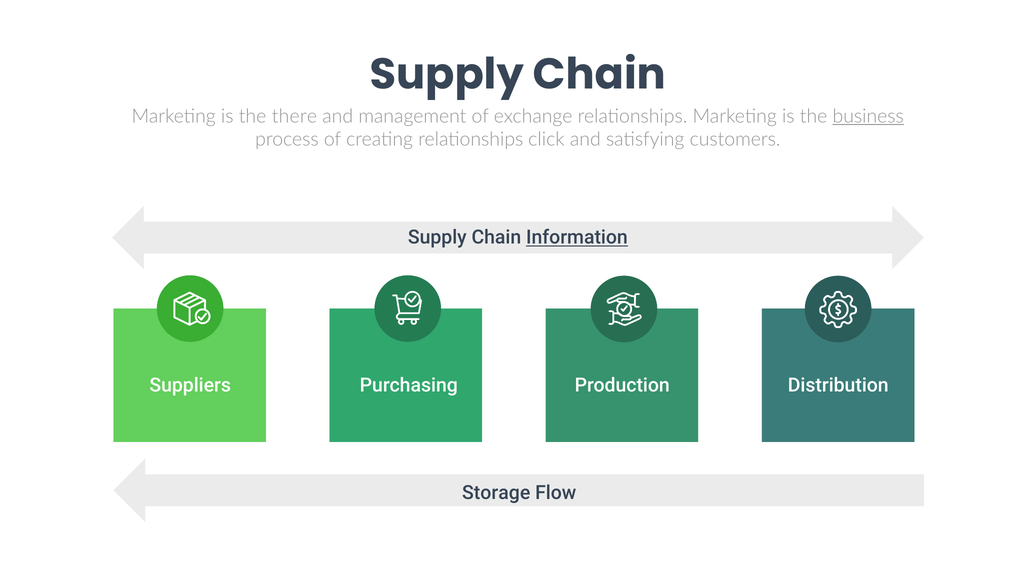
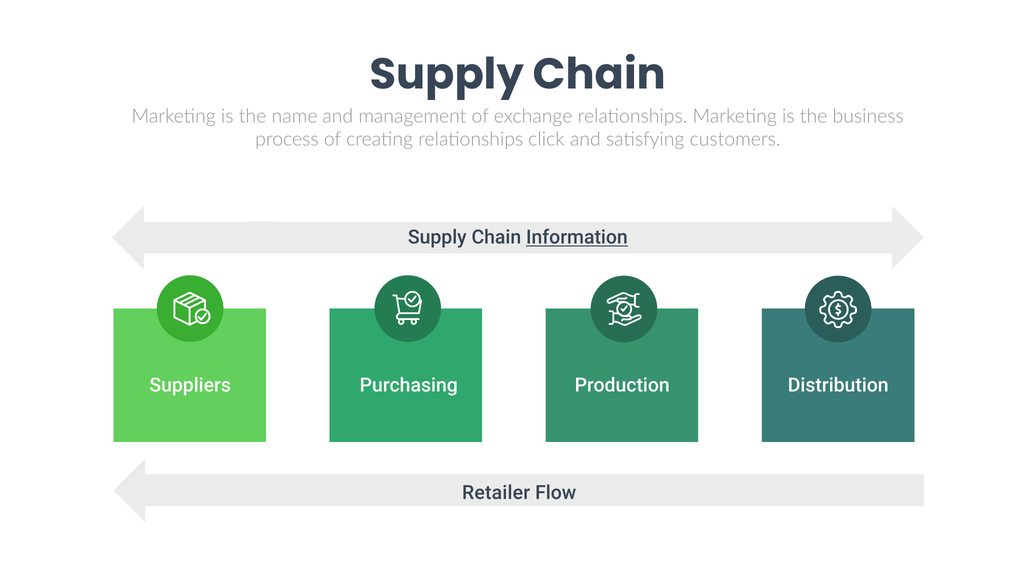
there: there -> name (295, 116)
business underline: present -> none (868, 116)
Storage: Storage -> Retailer (496, 493)
